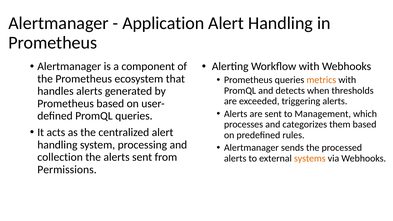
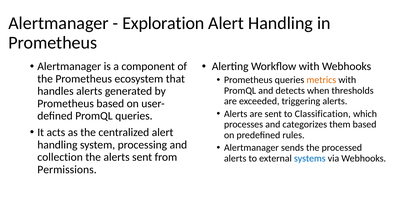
Application: Application -> Exploration (163, 23)
Management: Management -> Classification (323, 114)
systems colour: orange -> blue (310, 158)
